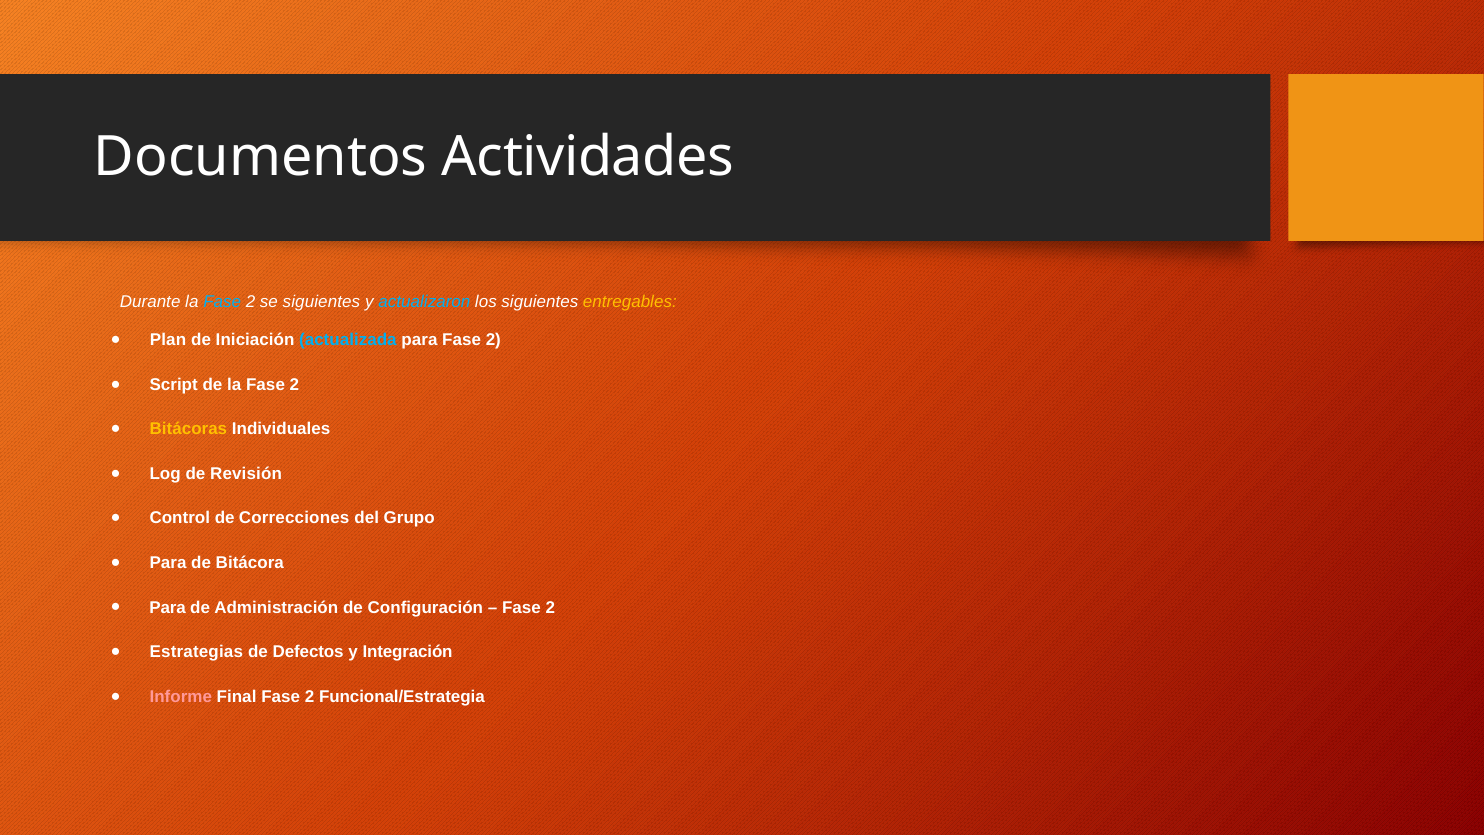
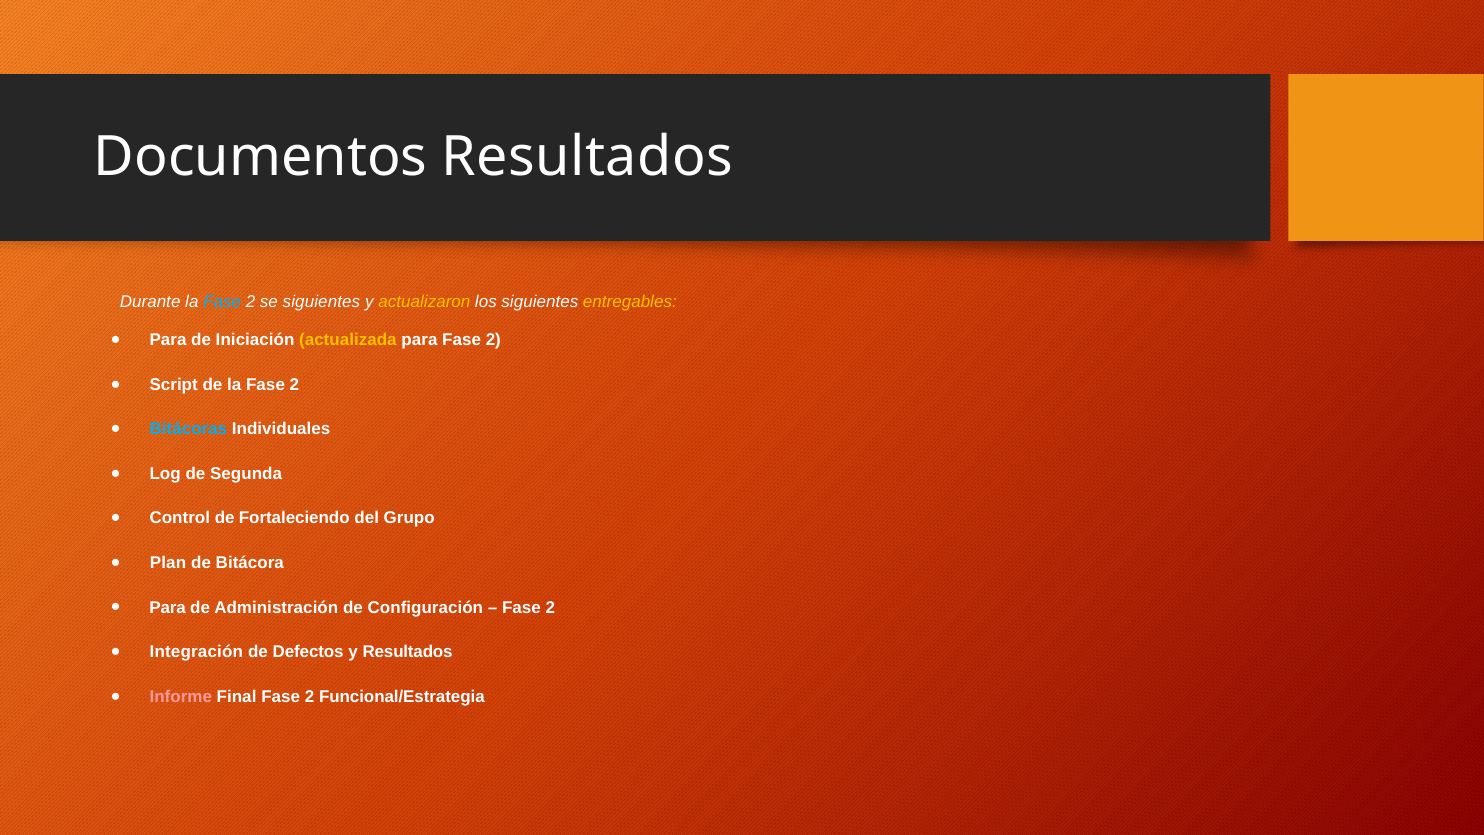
Documentos Actividades: Actividades -> Resultados (587, 157)
actualizaron colour: light blue -> yellow (424, 302)
Plan: Plan -> Para (168, 340)
actualizada colour: light blue -> yellow (348, 340)
Bitácoras colour: yellow -> light blue (188, 429)
Revisión: Revisión -> Segunda (246, 474)
Correcciones: Correcciones -> Fortaleciendo (294, 518)
Para: Para -> Plan (168, 563)
Estrategias: Estrategias -> Integración (196, 652)
y Integración: Integración -> Resultados (408, 652)
